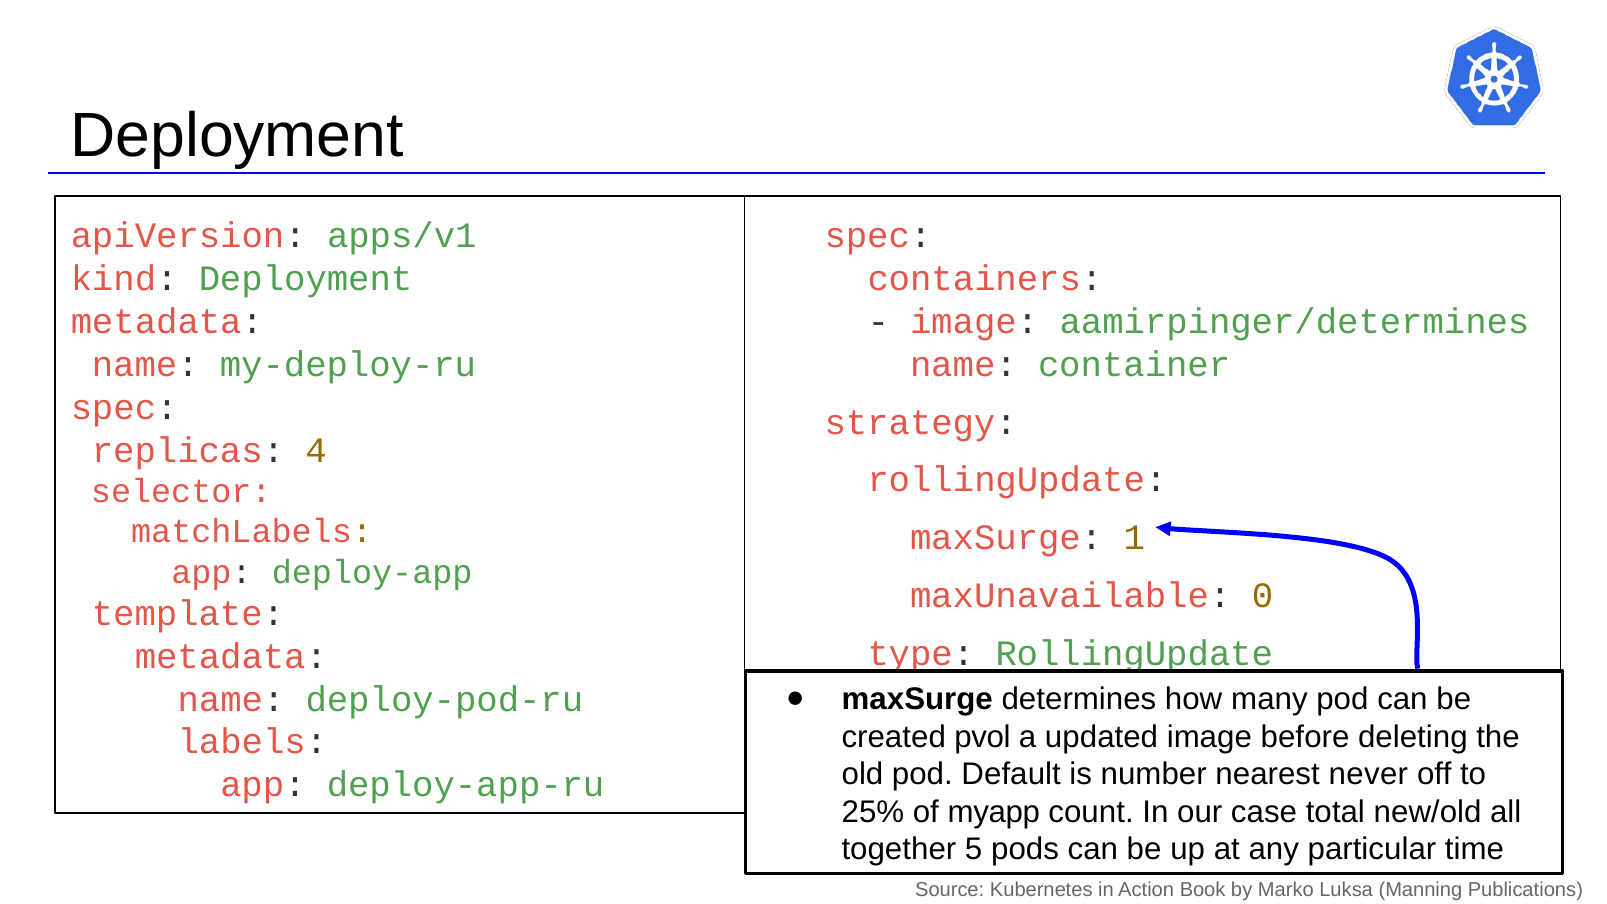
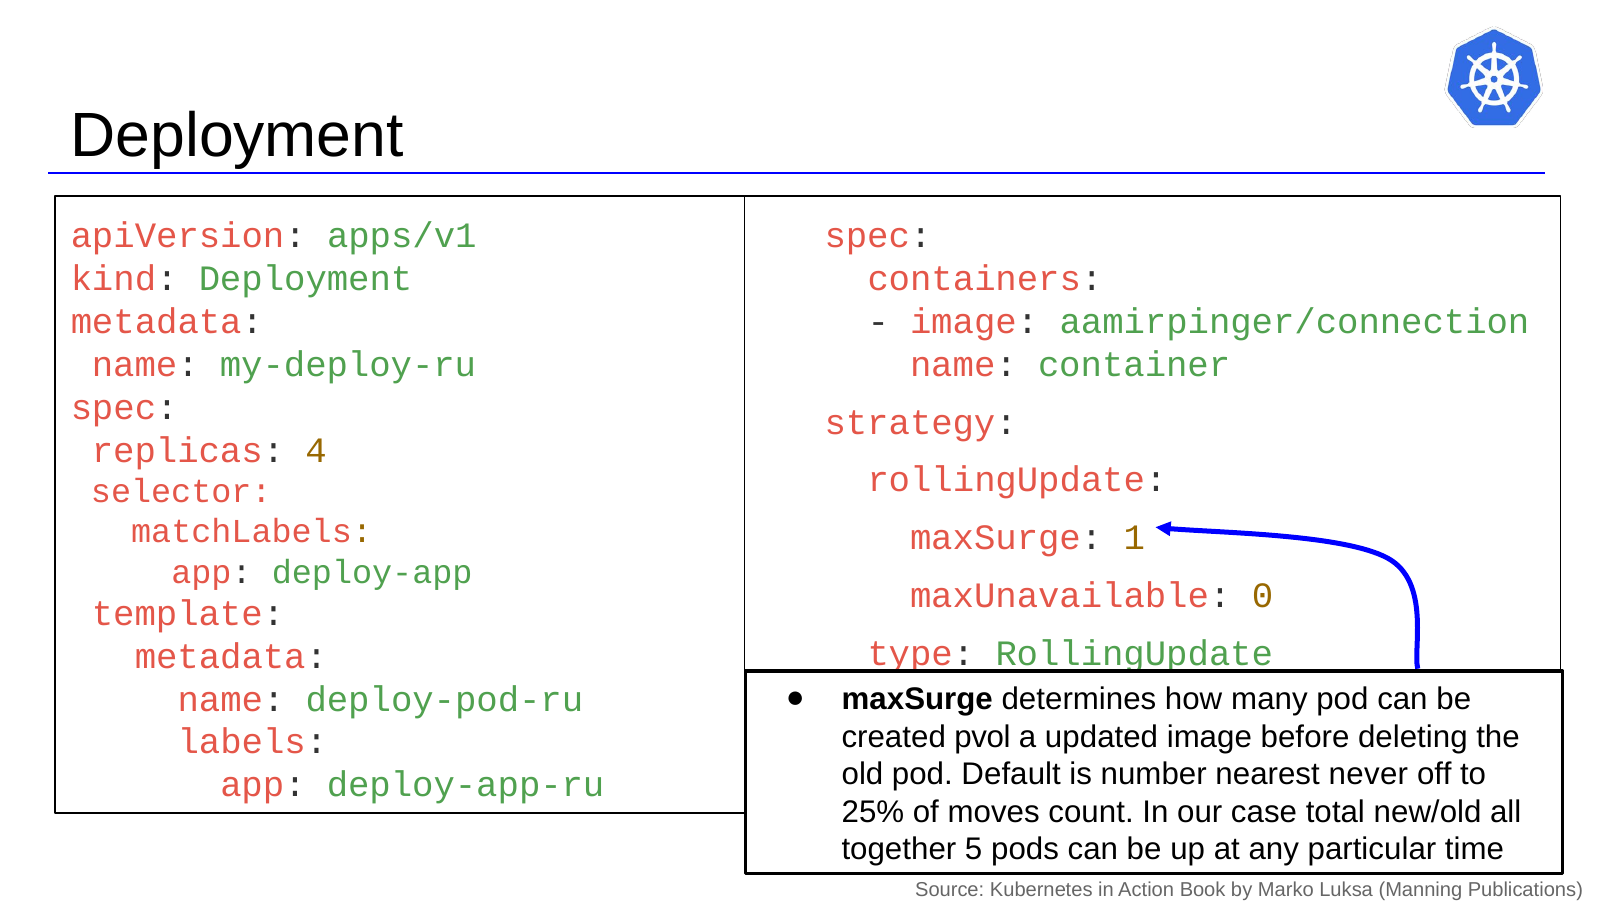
aamirpinger/determines: aamirpinger/determines -> aamirpinger/connection (1294, 322)
myapp: myapp -> moves (994, 812)
